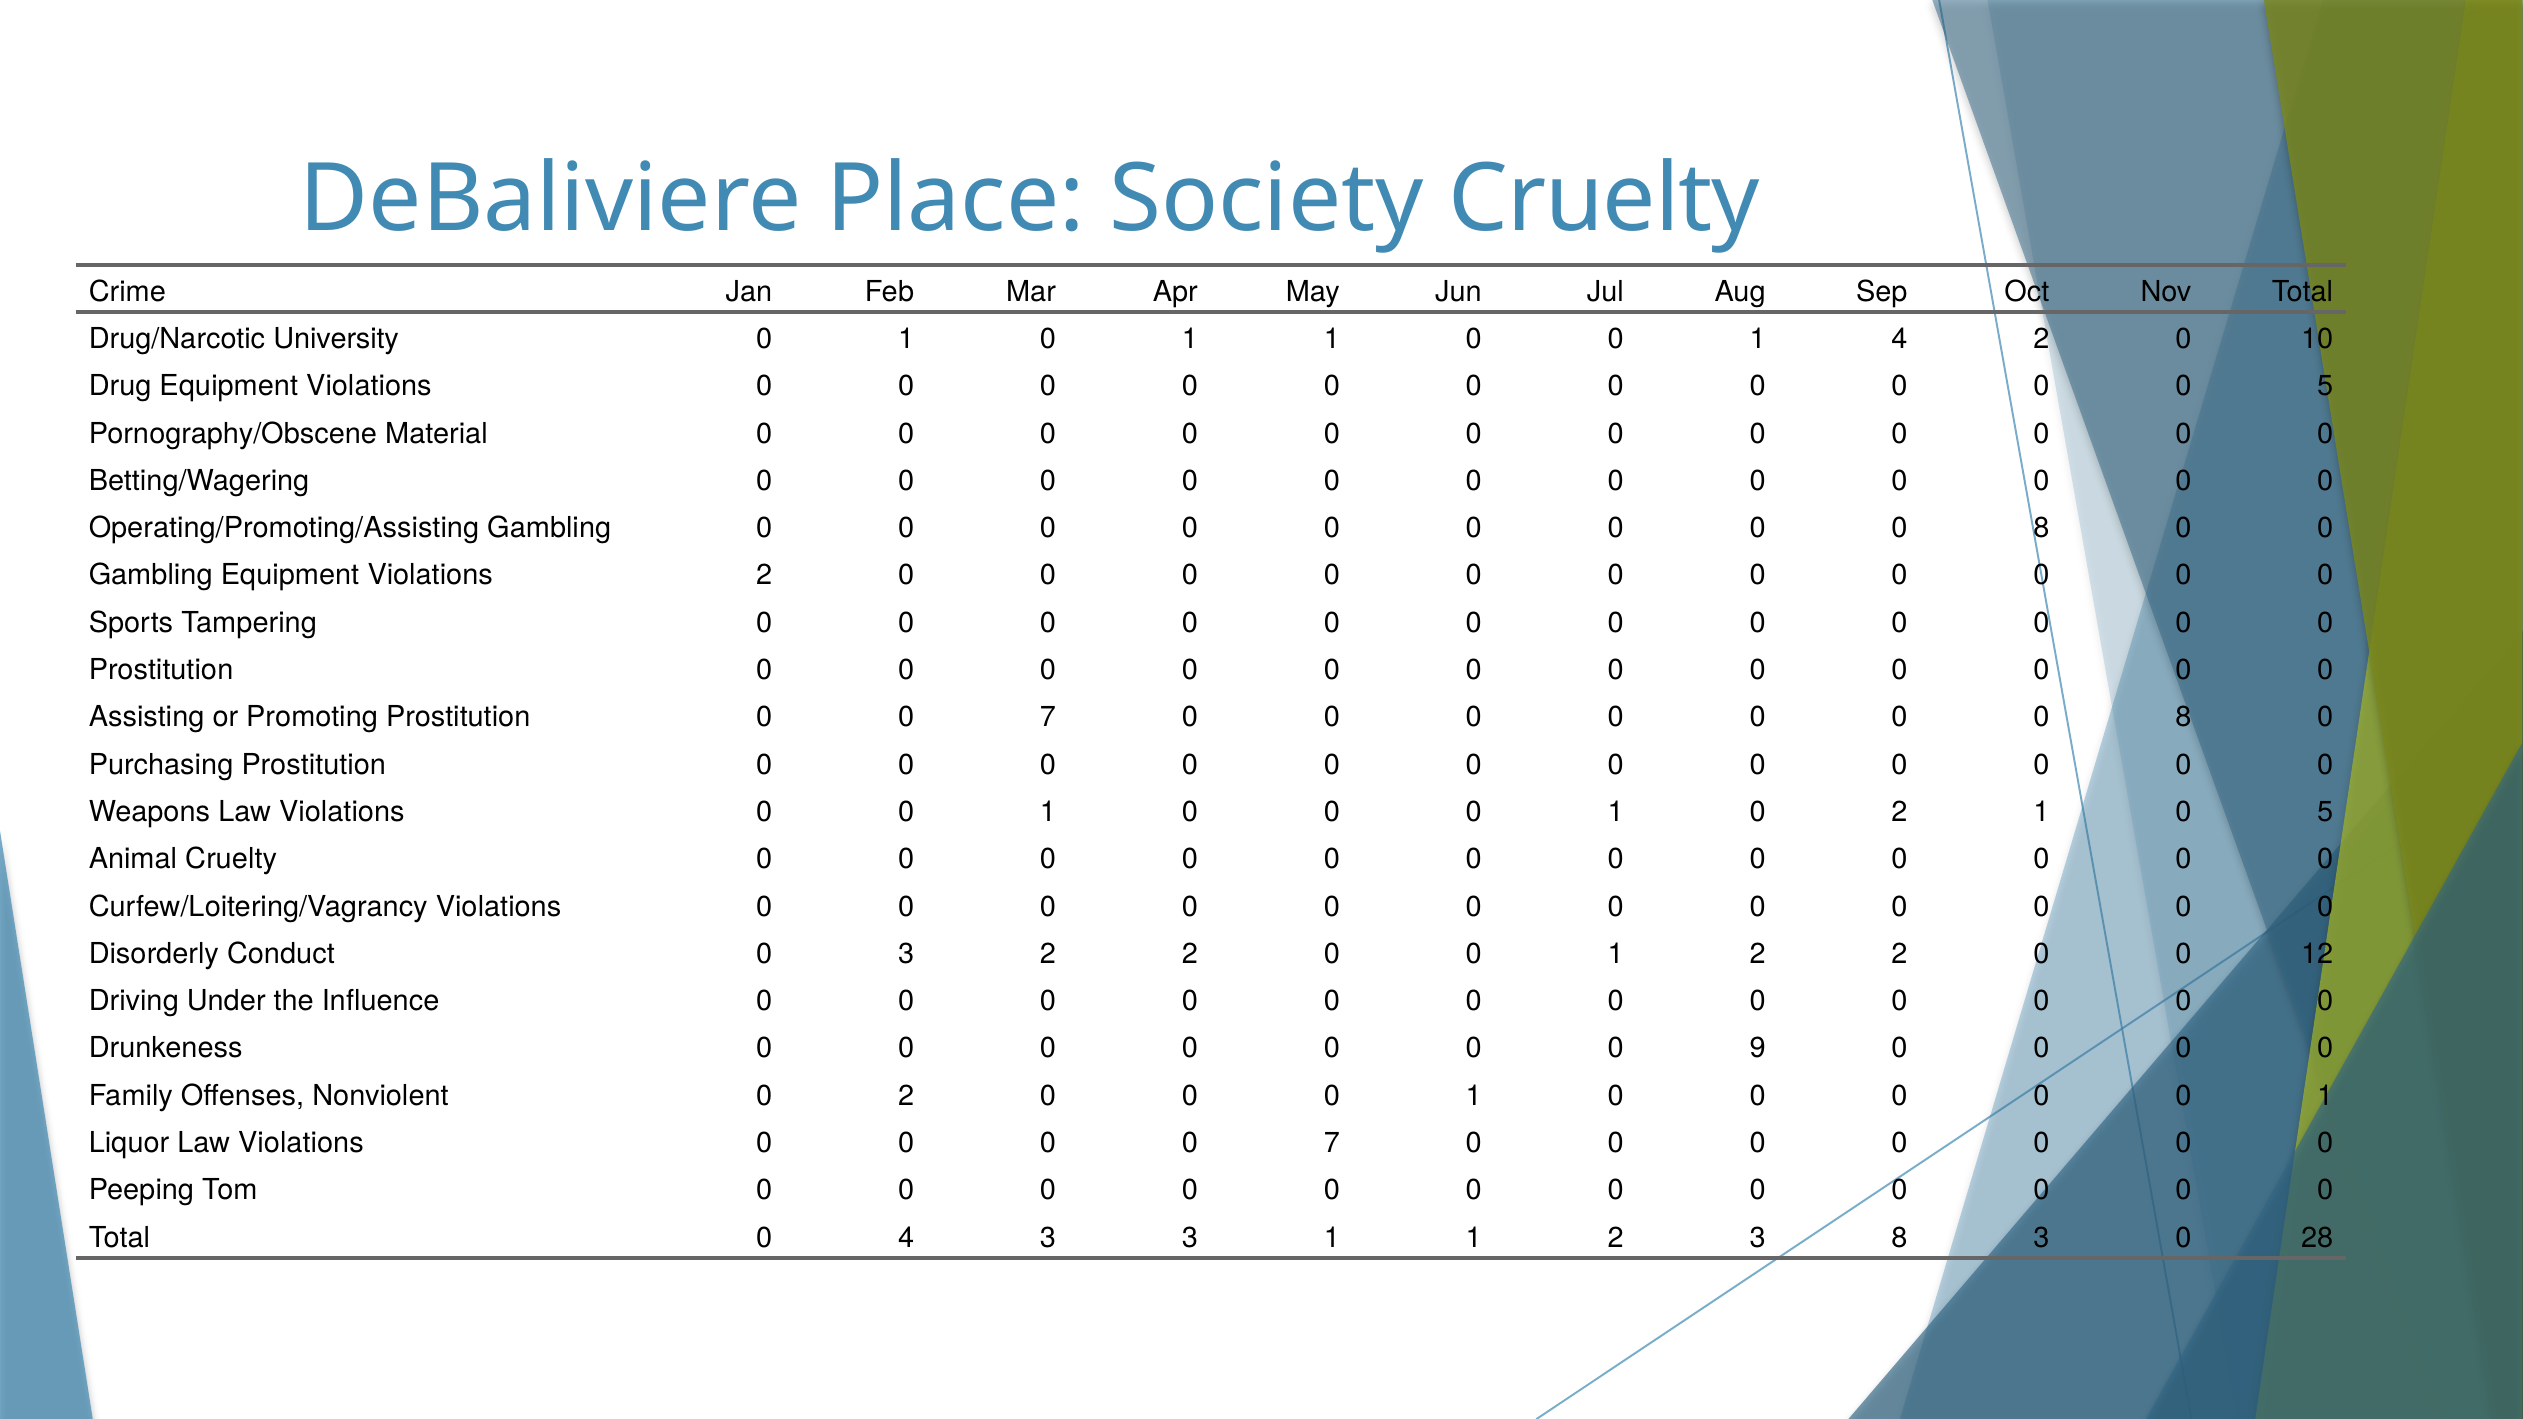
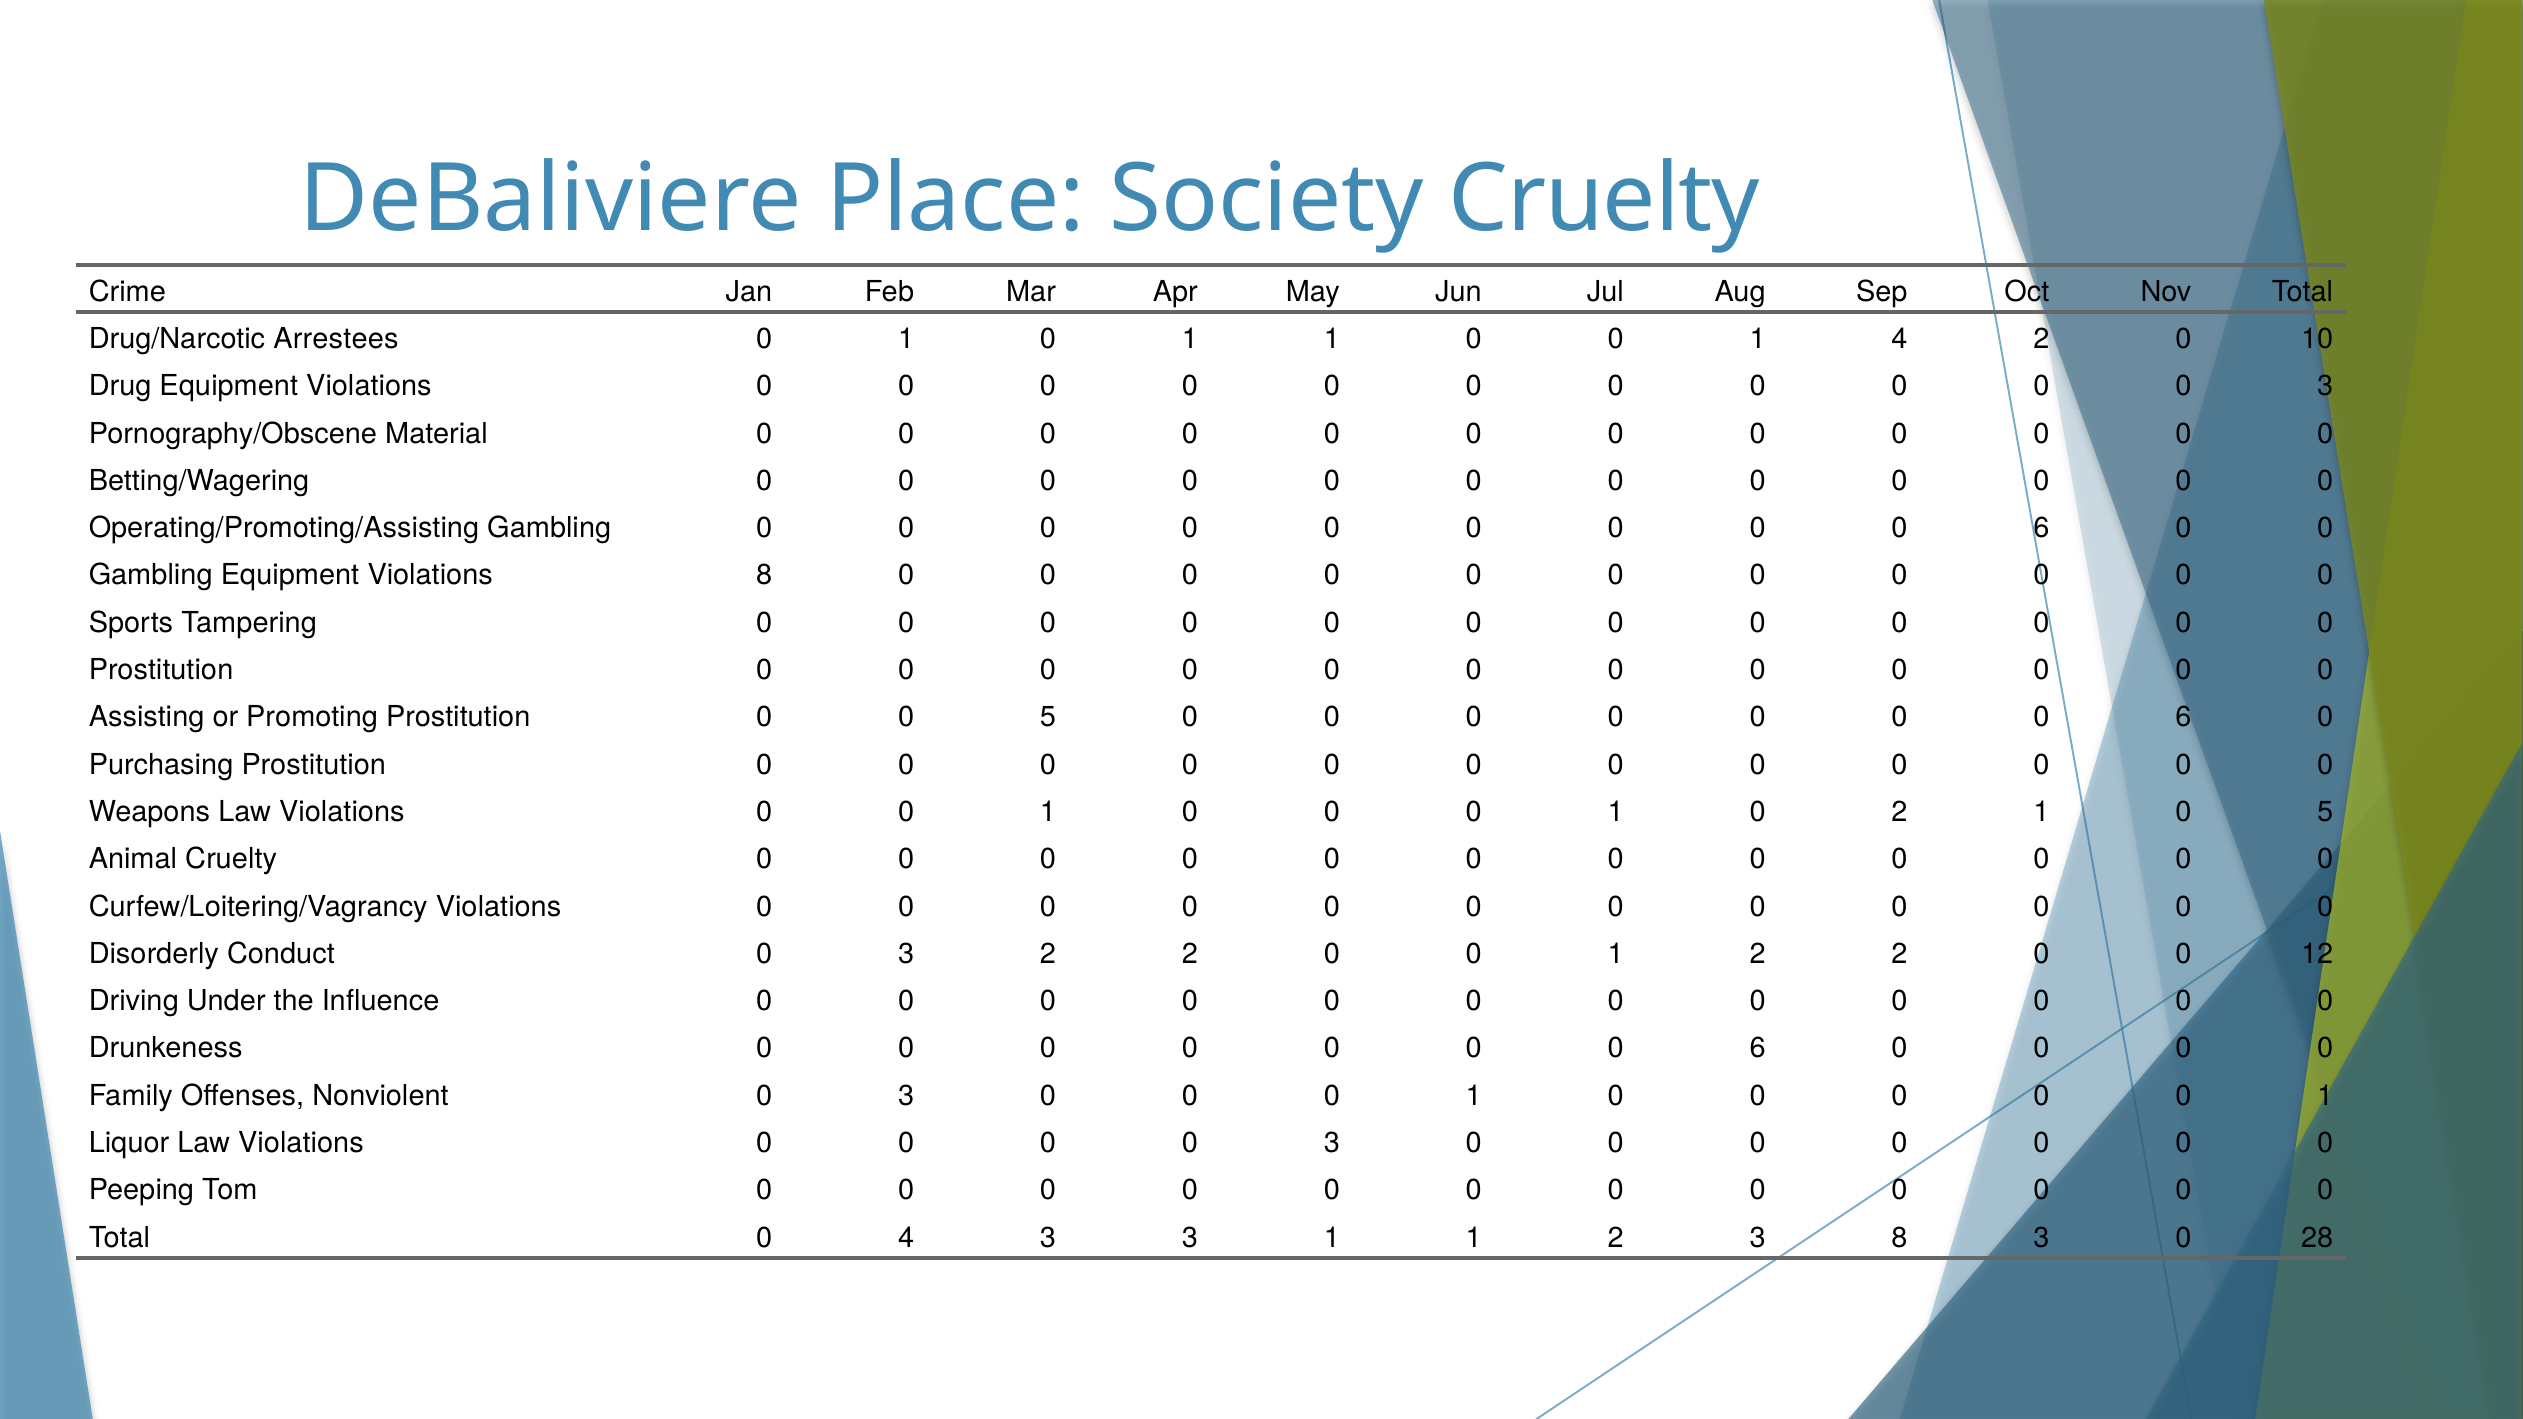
University: University -> Arrestees (336, 339)
5: 5 -> 3 (2325, 386)
8: 8 -> 6 (2041, 528)
Violations 2: 2 -> 8 (764, 575)
Prostitution 0 0 7: 7 -> 5 (1048, 717)
8: 8 -> 6 (2183, 717)
9: 9 -> 6 (1758, 1049)
Nonviolent 0 2: 2 -> 3 (906, 1096)
7: 7 -> 3 (1332, 1143)
